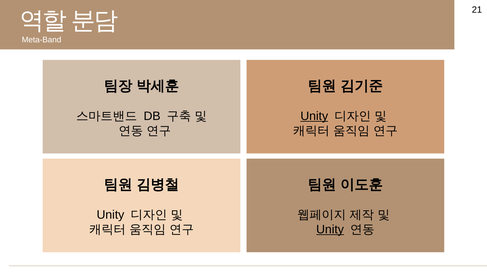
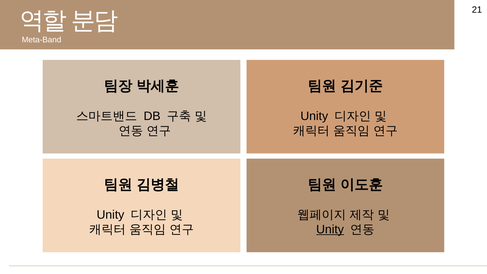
Unity underline: present -> none (314, 116)
